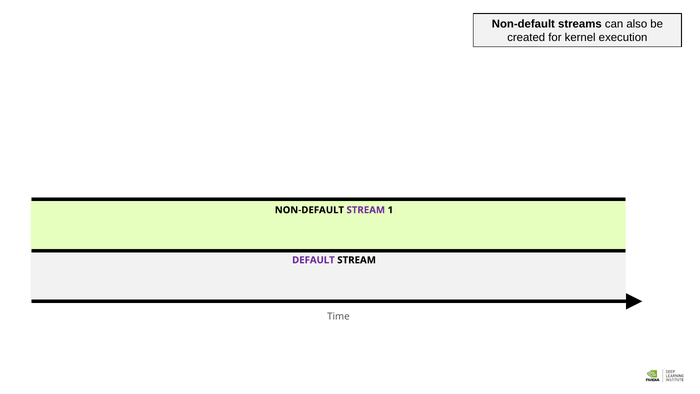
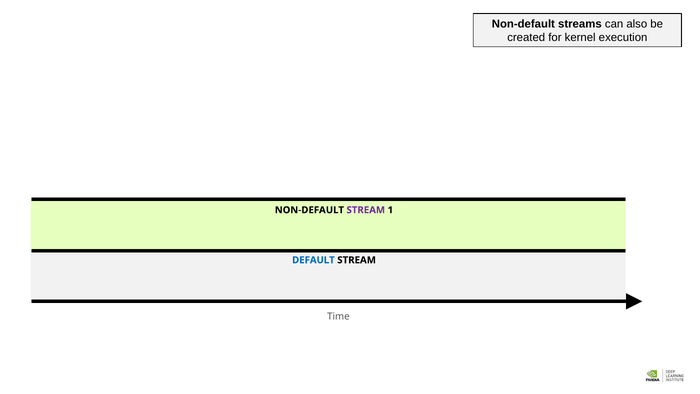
DEFAULT colour: purple -> blue (313, 260)
